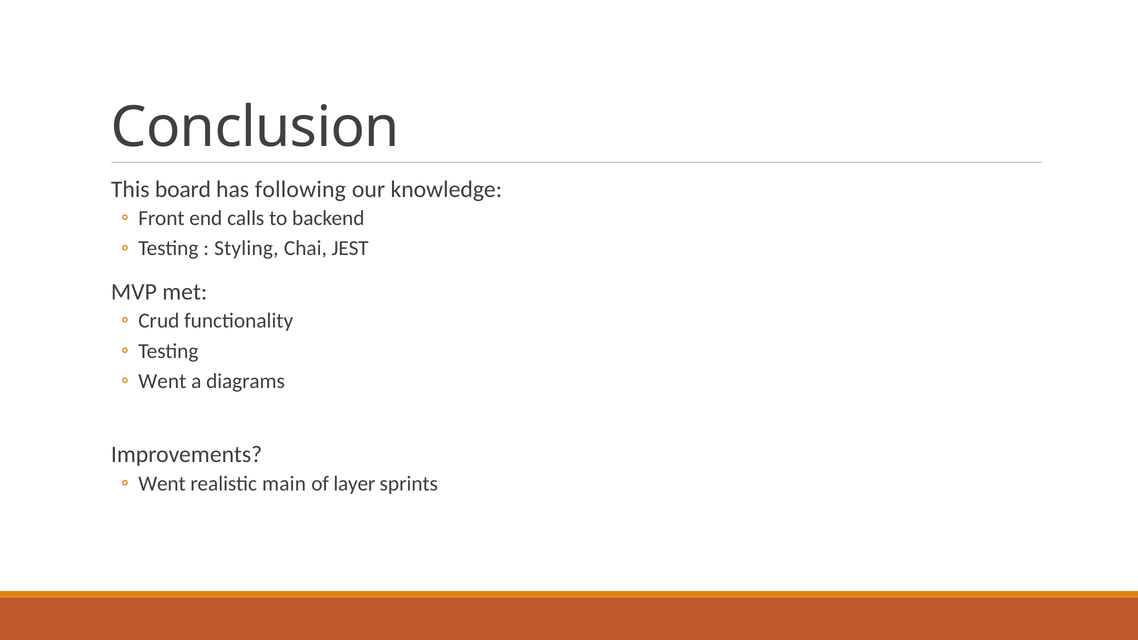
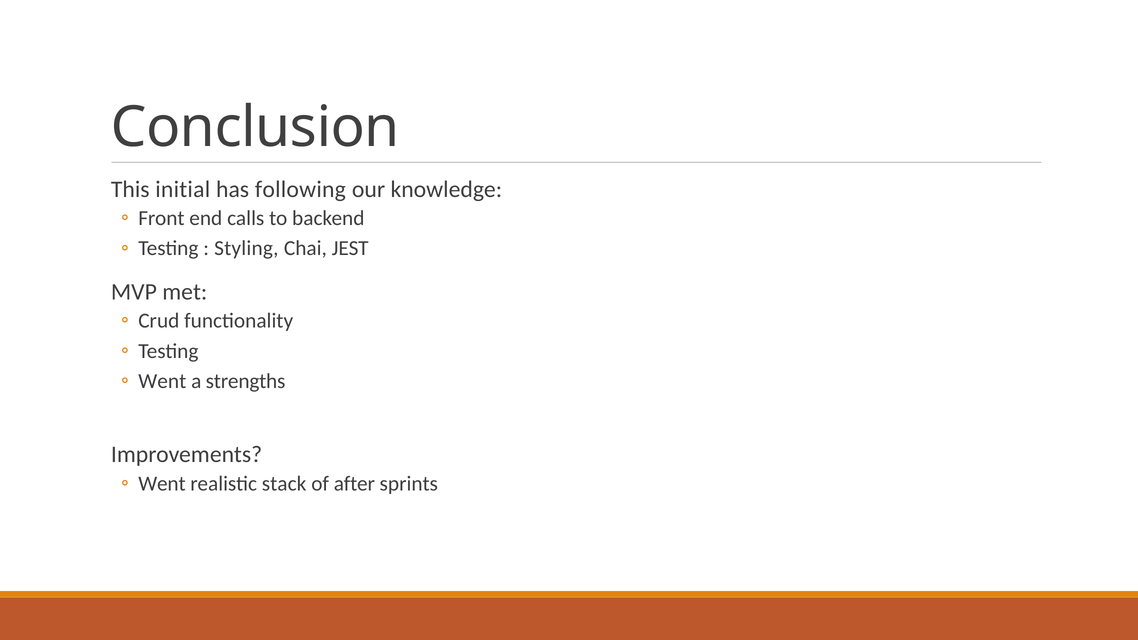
board: board -> initial (183, 189)
diagrams: diagrams -> strengths (246, 381)
main: main -> stack (284, 484)
layer: layer -> after (354, 484)
